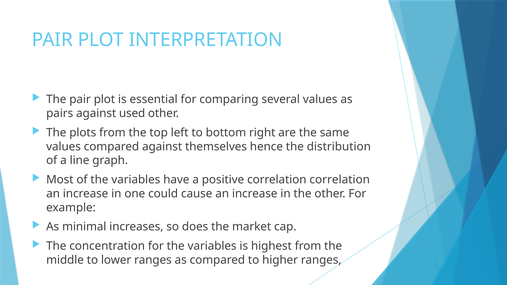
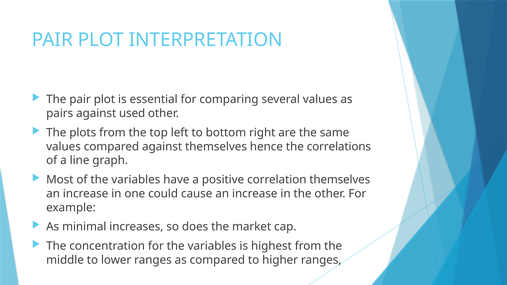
distribution: distribution -> correlations (339, 147)
correlation correlation: correlation -> themselves (340, 180)
